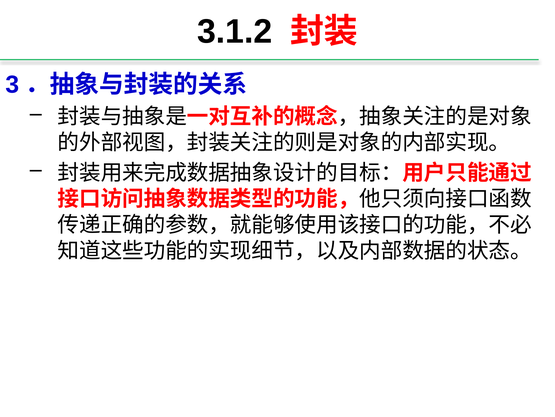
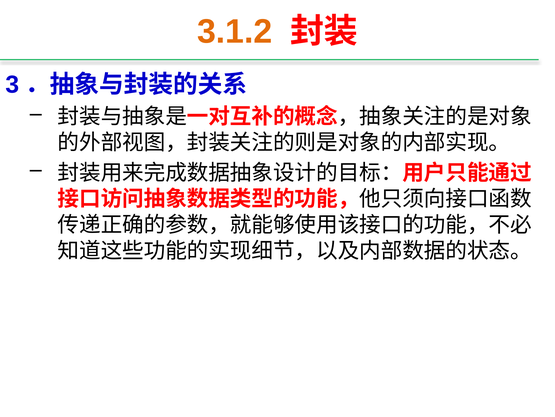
3.1.2 colour: black -> orange (235, 31)
